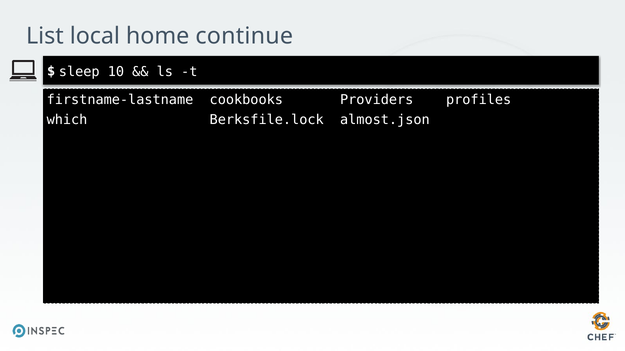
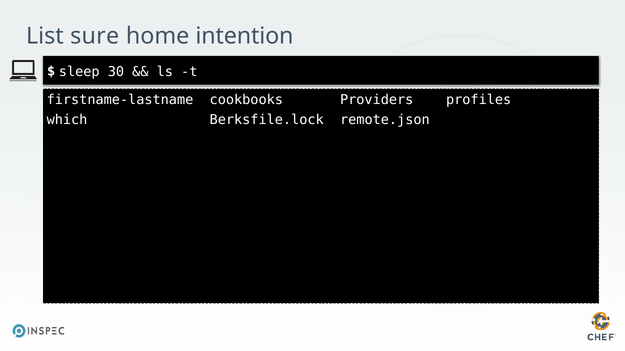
local: local -> sure (95, 36)
continue: continue -> intention (244, 36)
10: 10 -> 30 (116, 72)
almost.json: almost.json -> remote.json (385, 120)
